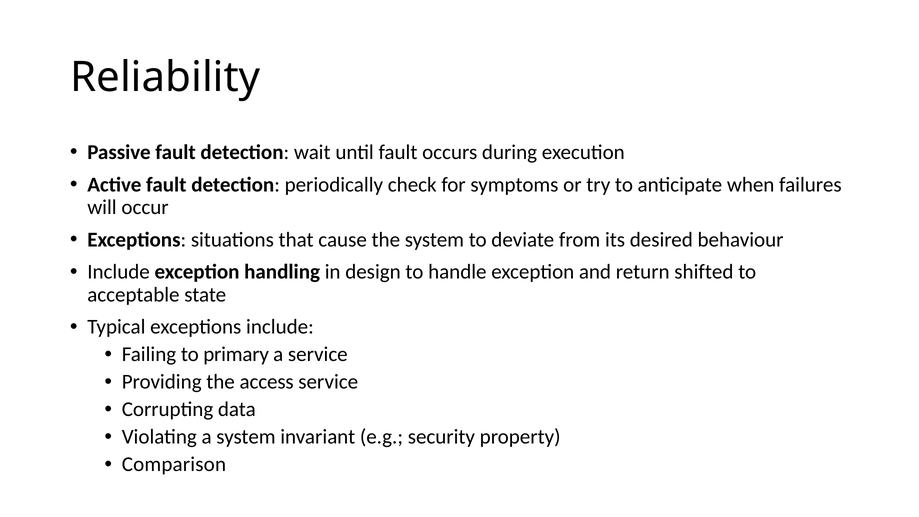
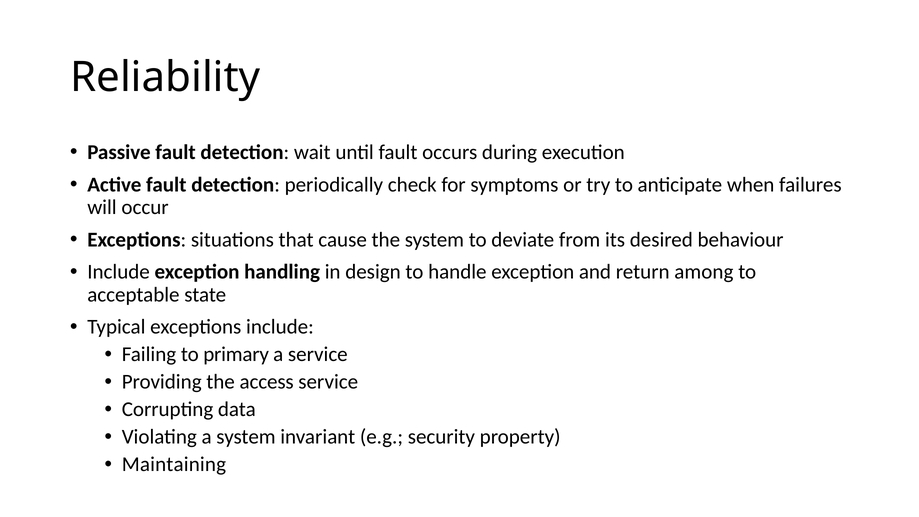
shifted: shifted -> among (704, 272)
Comparison: Comparison -> Maintaining (174, 464)
